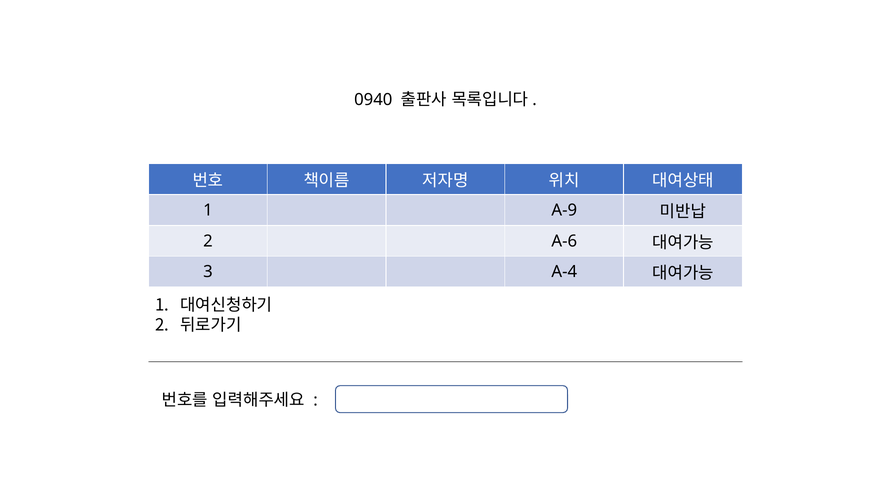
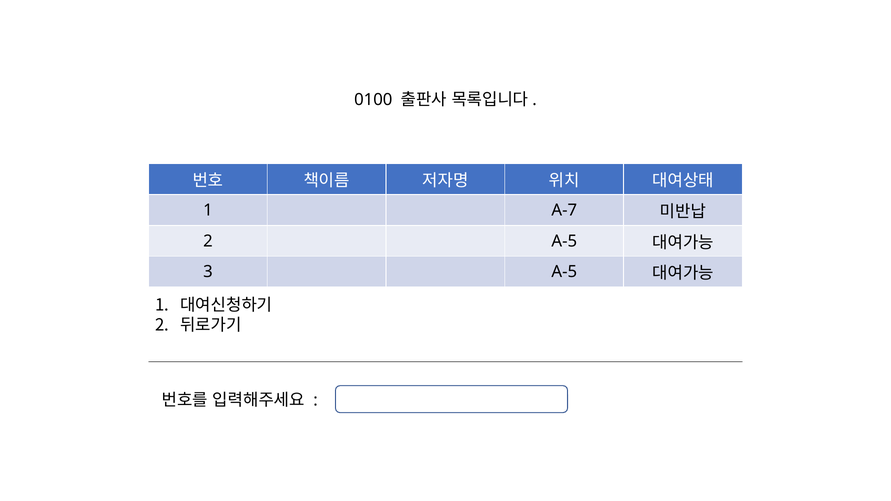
0940: 0940 -> 0100 (373, 100)
A-9: A-9 -> A-7 (564, 210)
2 A-6: A-6 -> A-5 (564, 241)
3 A-4: A-4 -> A-5 (564, 272)
